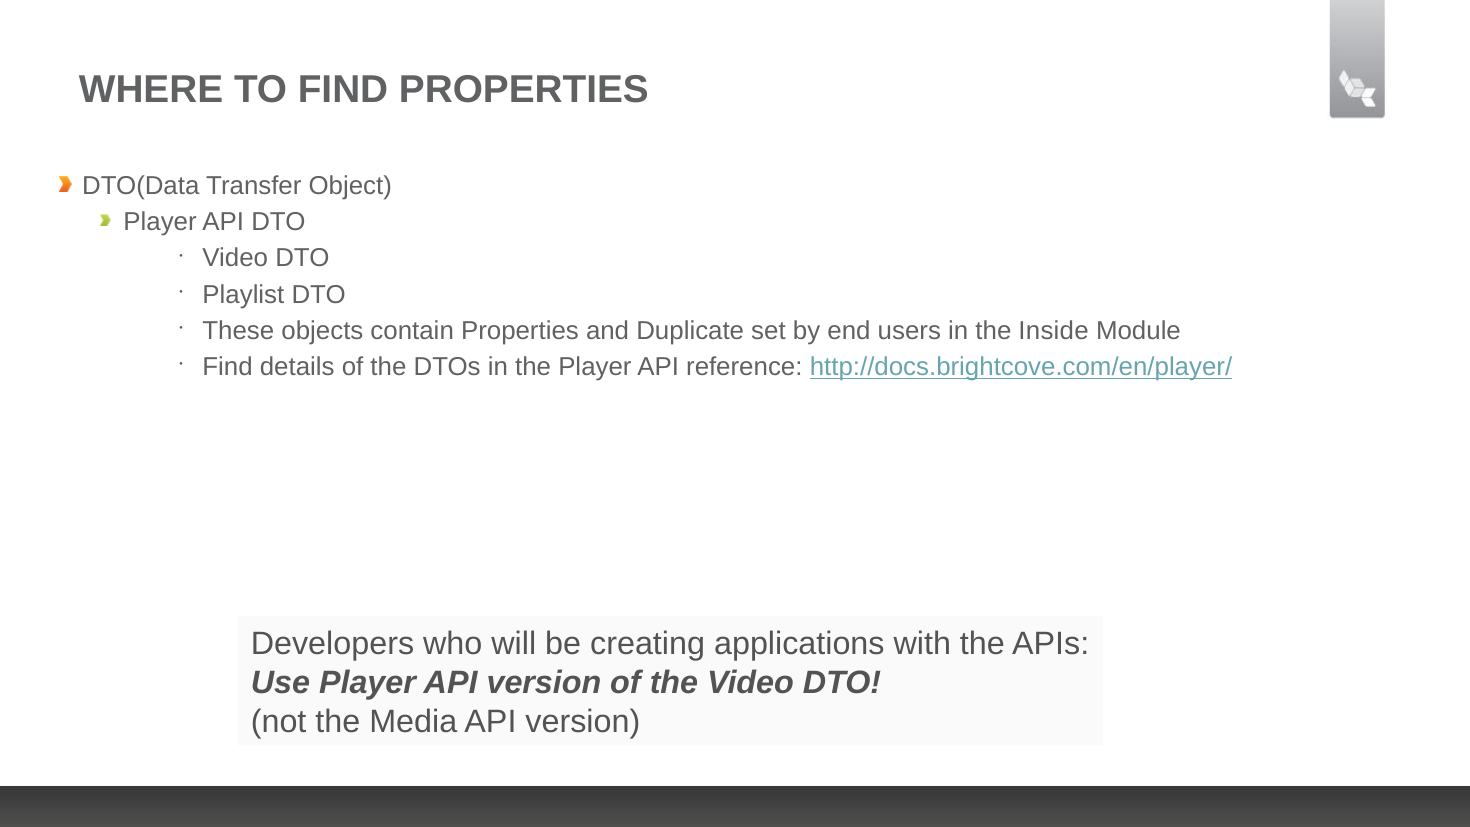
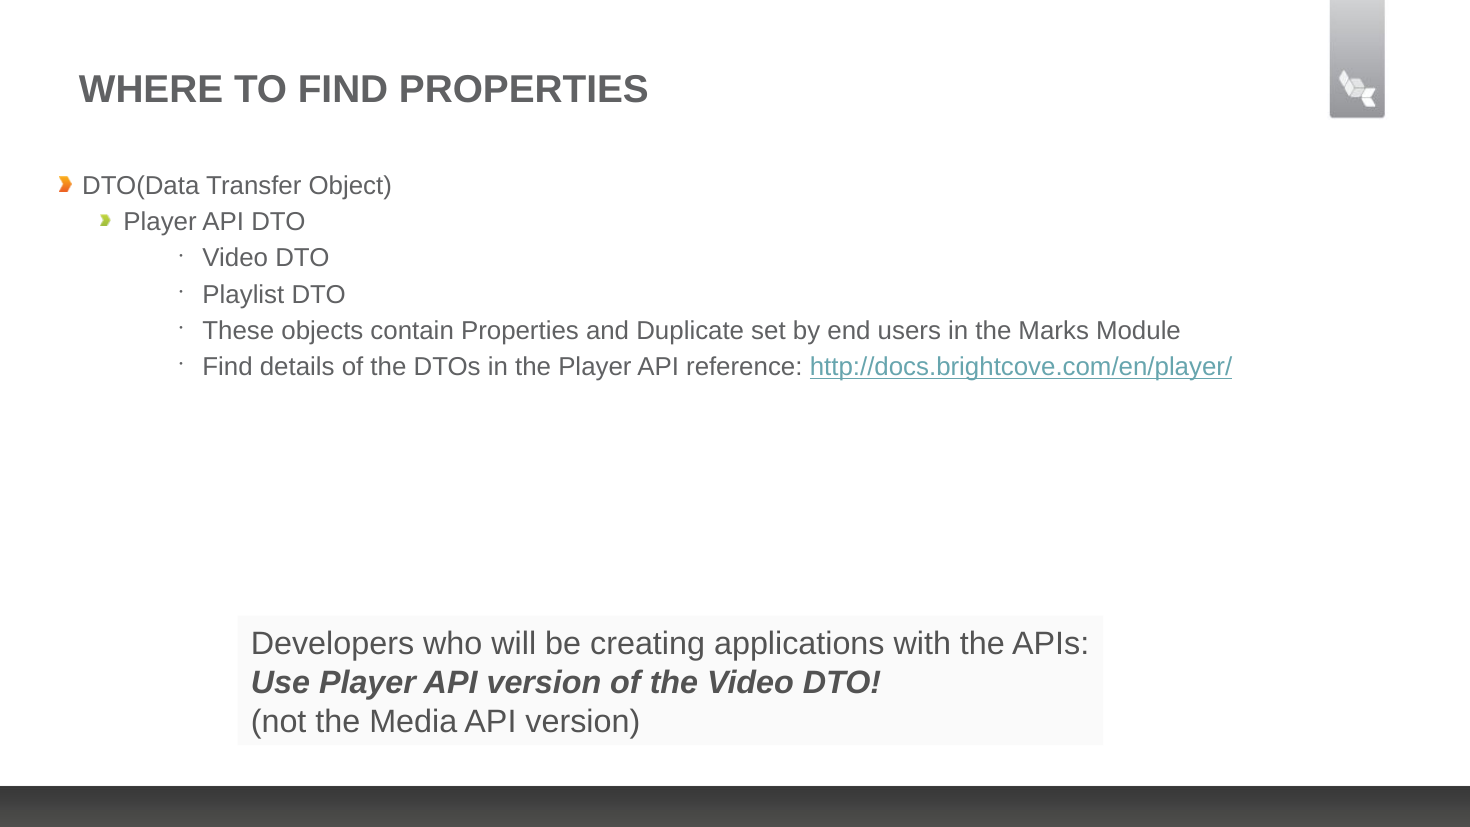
Inside: Inside -> Marks (1054, 331)
